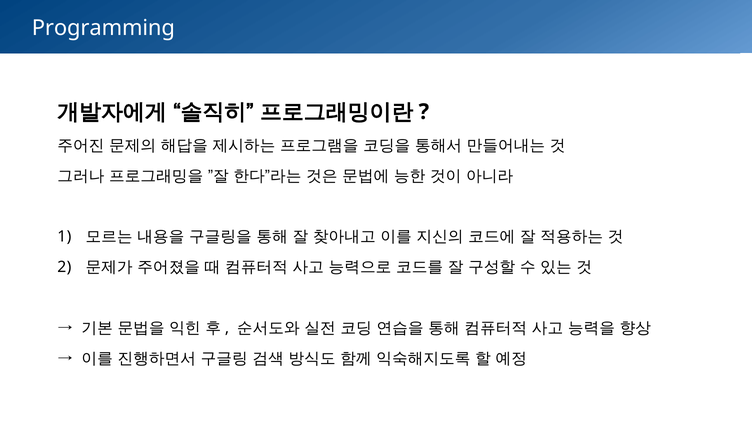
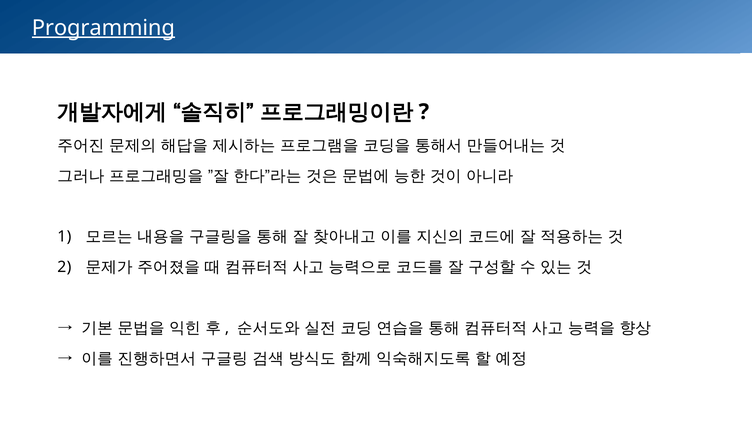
Programming underline: none -> present (103, 28)
